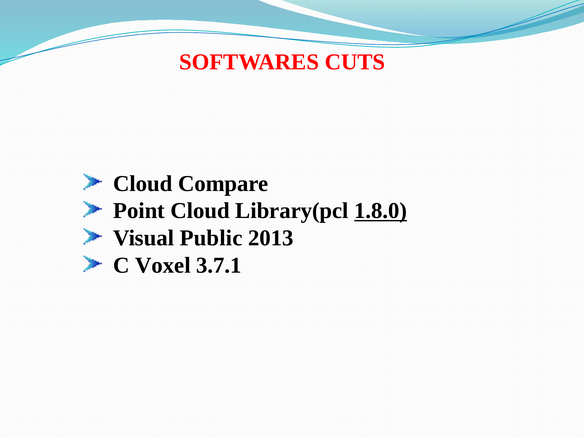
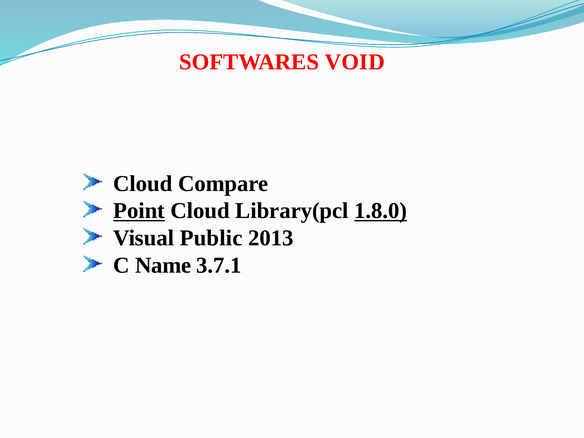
CUTS: CUTS -> VOID (355, 62)
Point underline: none -> present (139, 211)
Voxel: Voxel -> Name (163, 265)
